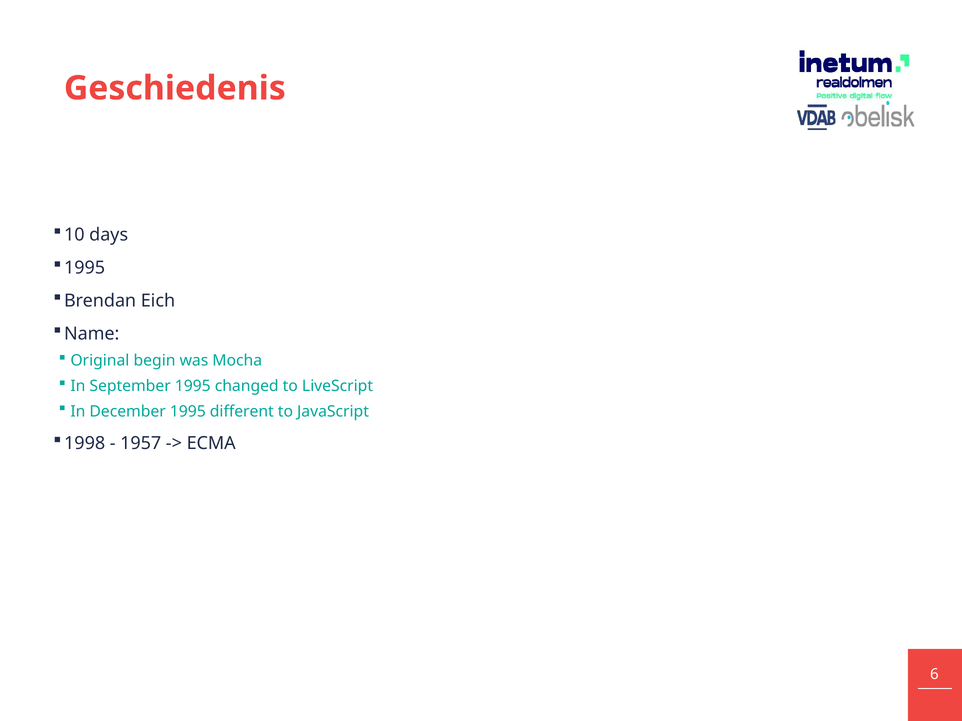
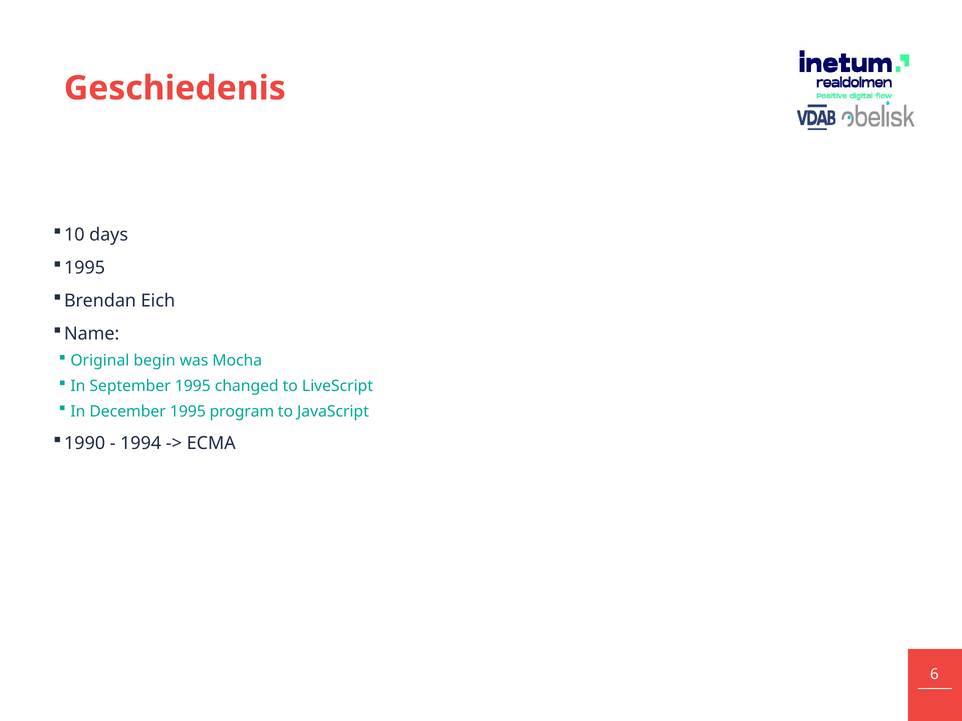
different: different -> program (242, 412)
1998: 1998 -> 1990 (85, 444)
1957: 1957 -> 1994 (141, 444)
